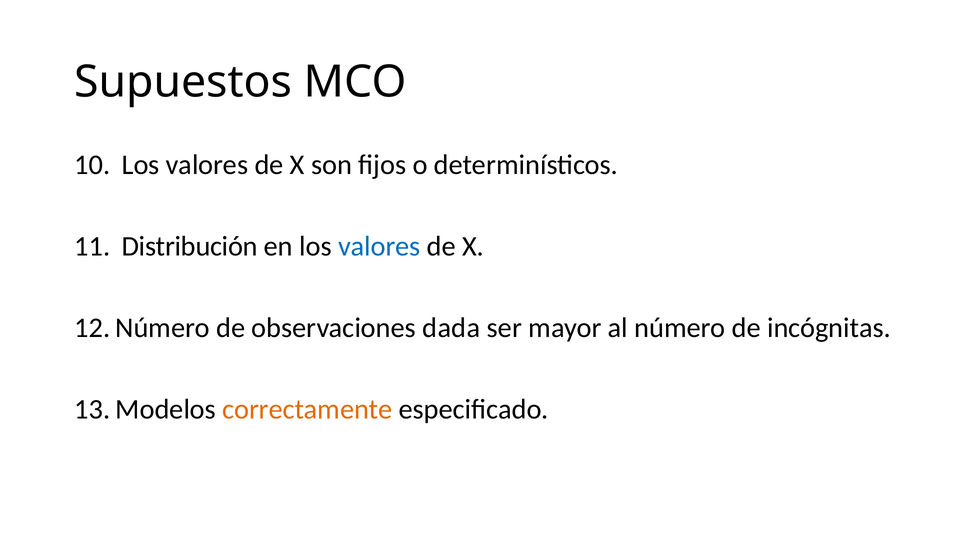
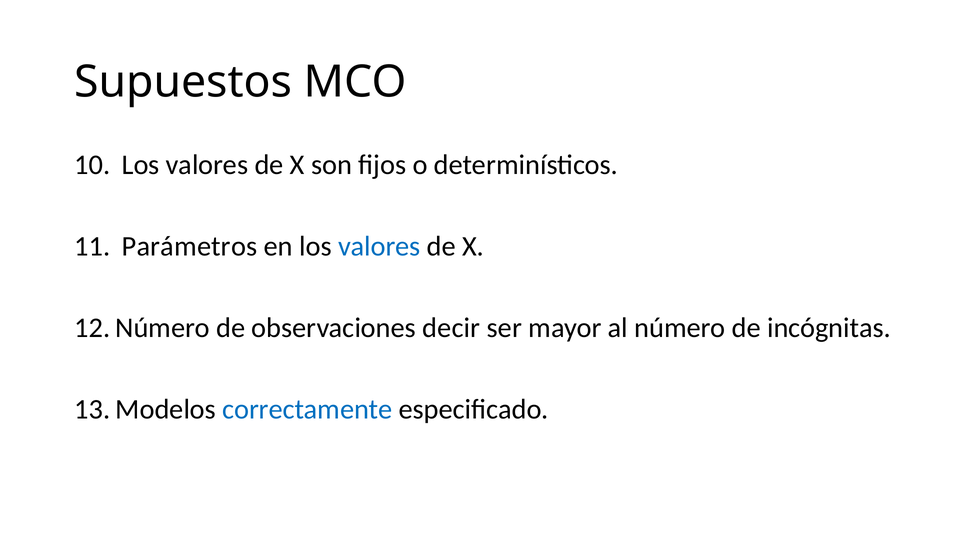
Distribución: Distribución -> Parámetros (190, 246)
dada: dada -> decir (451, 328)
correctamente colour: orange -> blue (307, 409)
